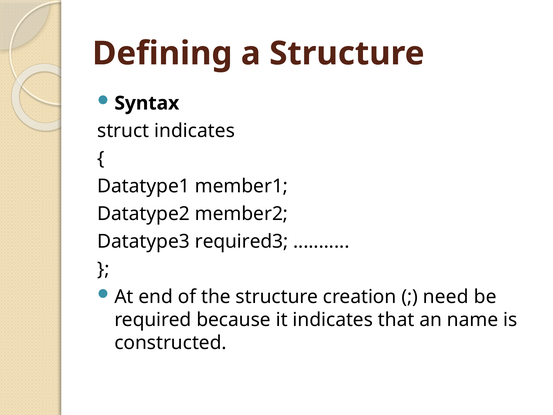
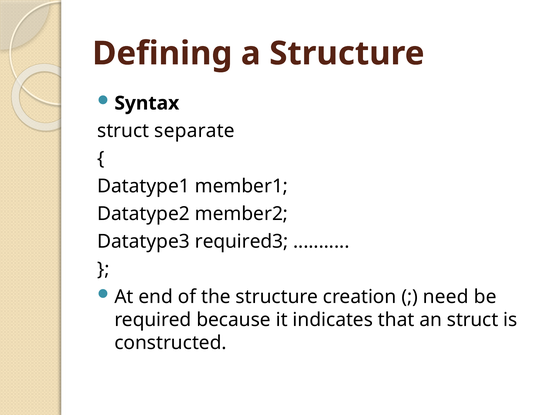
struct indicates: indicates -> separate (195, 131)
an name: name -> struct (473, 320)
